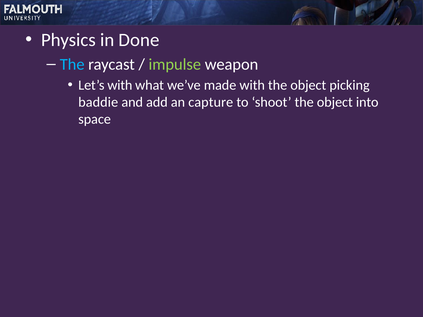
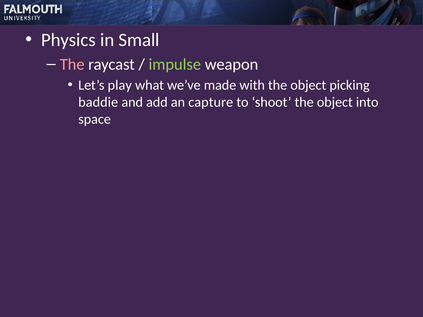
Done: Done -> Small (139, 40)
The colour: light blue -> pink (72, 64)
Let’s with: with -> play (120, 85)
